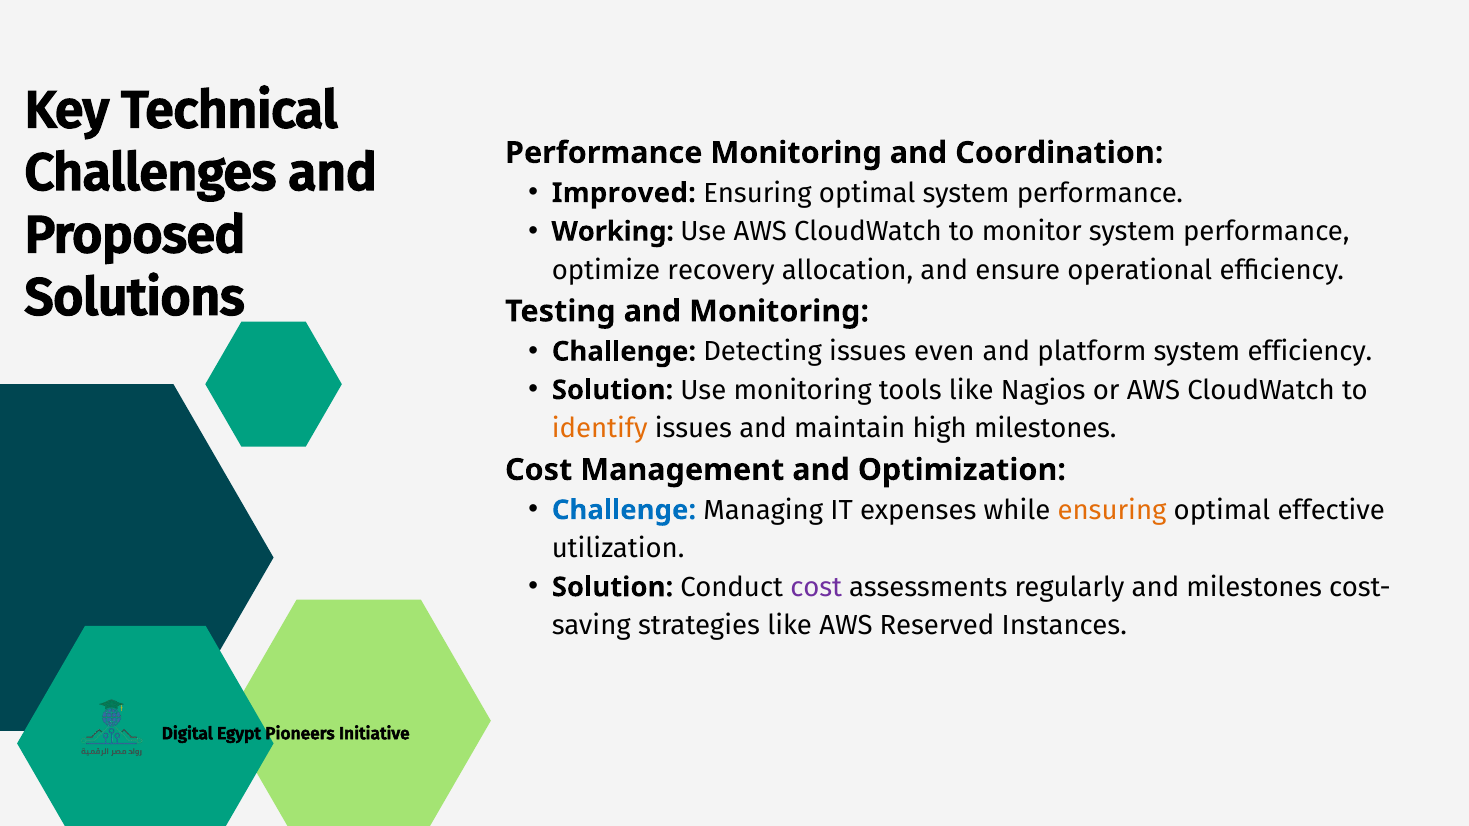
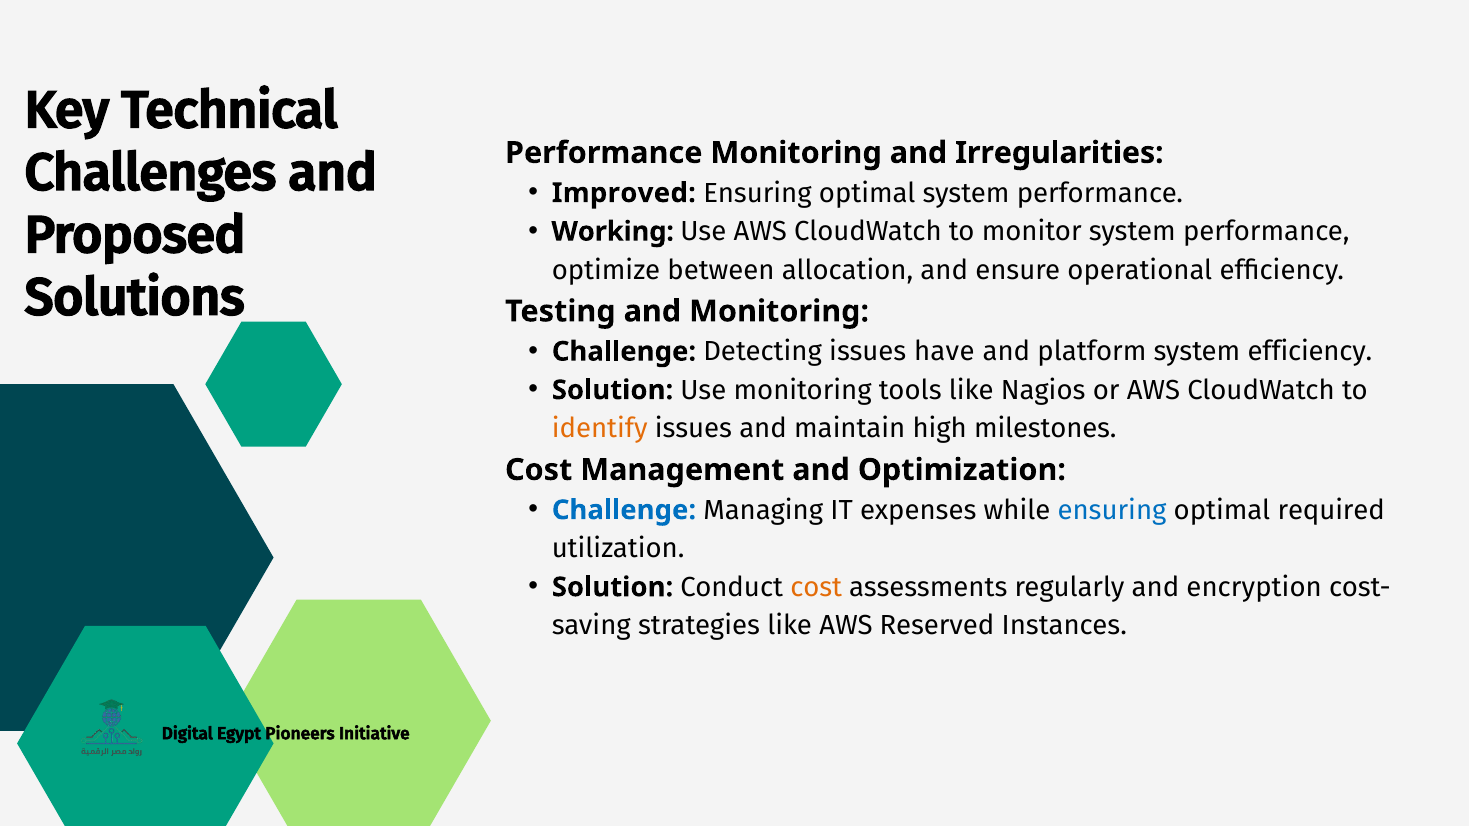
Coordination: Coordination -> Irregularities (1059, 153)
recovery: recovery -> between (721, 270)
even: even -> have (944, 352)
ensuring colour: orange -> blue (1112, 510)
effective: effective -> required (1331, 510)
cost colour: purple -> orange (816, 587)
and milestones: milestones -> encryption (1254, 587)
